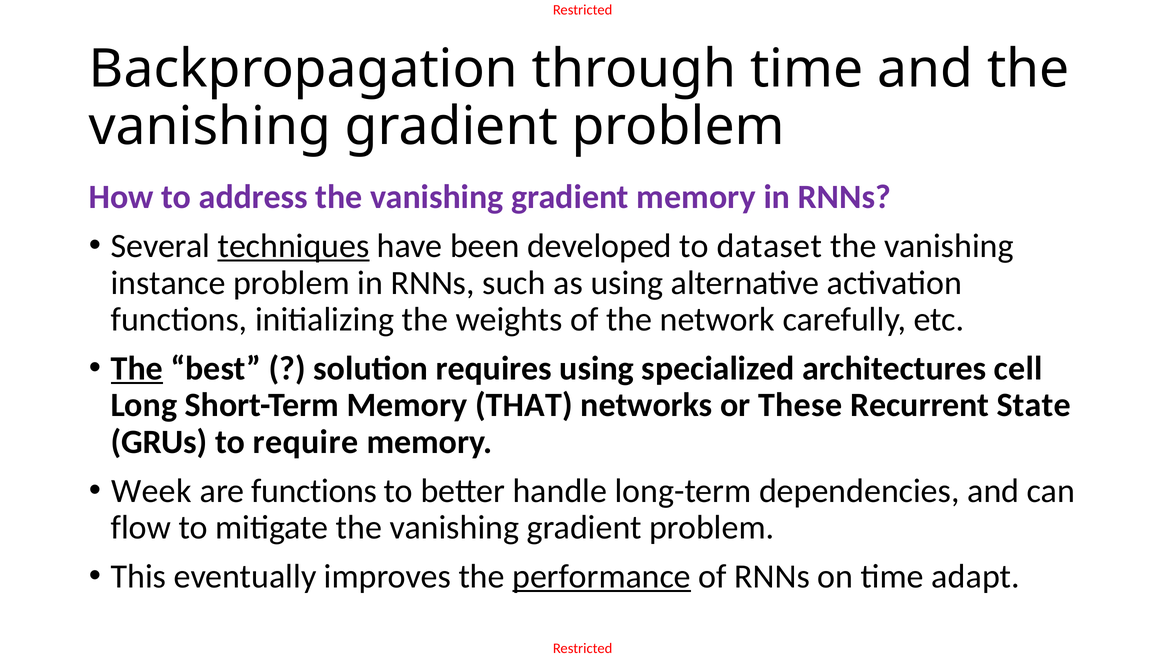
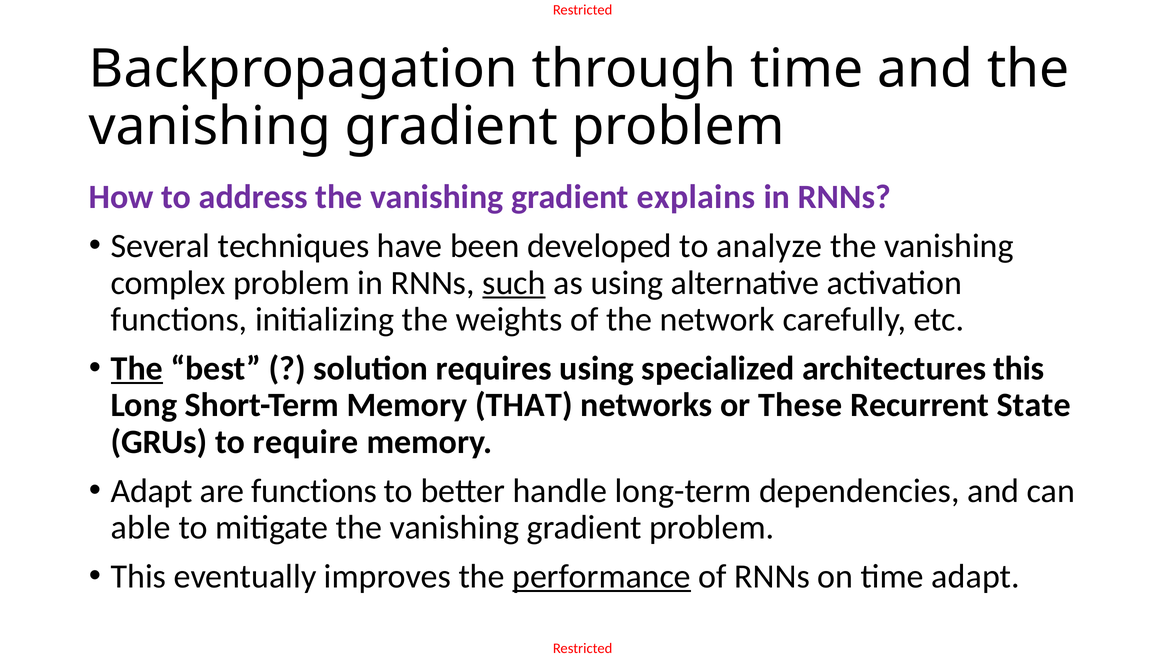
gradient memory: memory -> explains (696, 197)
techniques underline: present -> none (294, 246)
dataset: dataset -> analyze (769, 246)
instance: instance -> complex (168, 283)
such underline: none -> present (514, 283)
architectures cell: cell -> this (1019, 368)
Week: Week -> Adapt (152, 491)
flow: flow -> able (141, 527)
